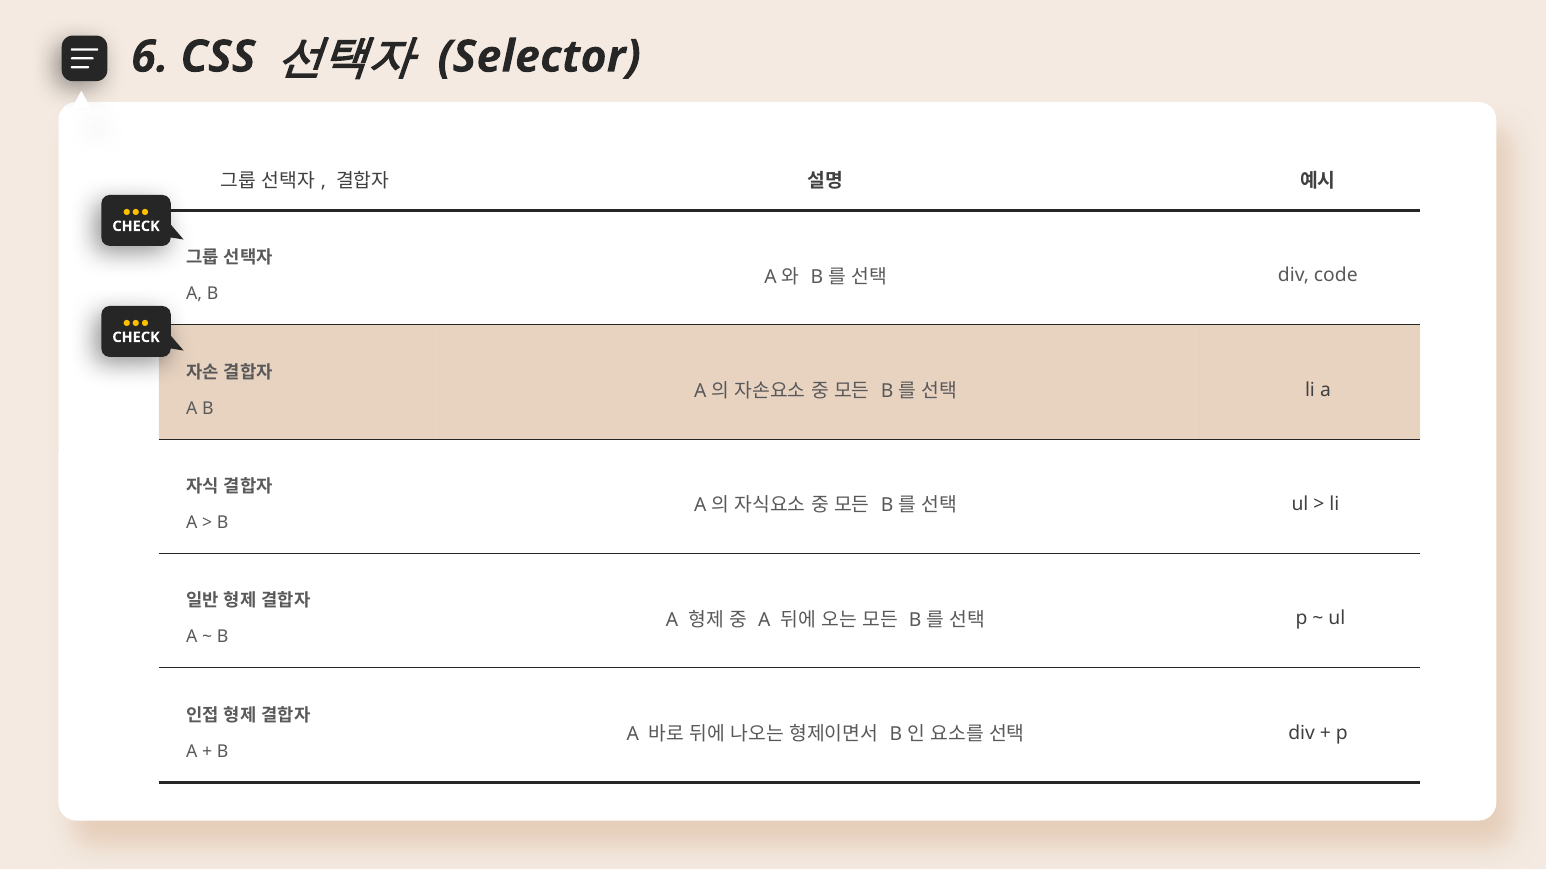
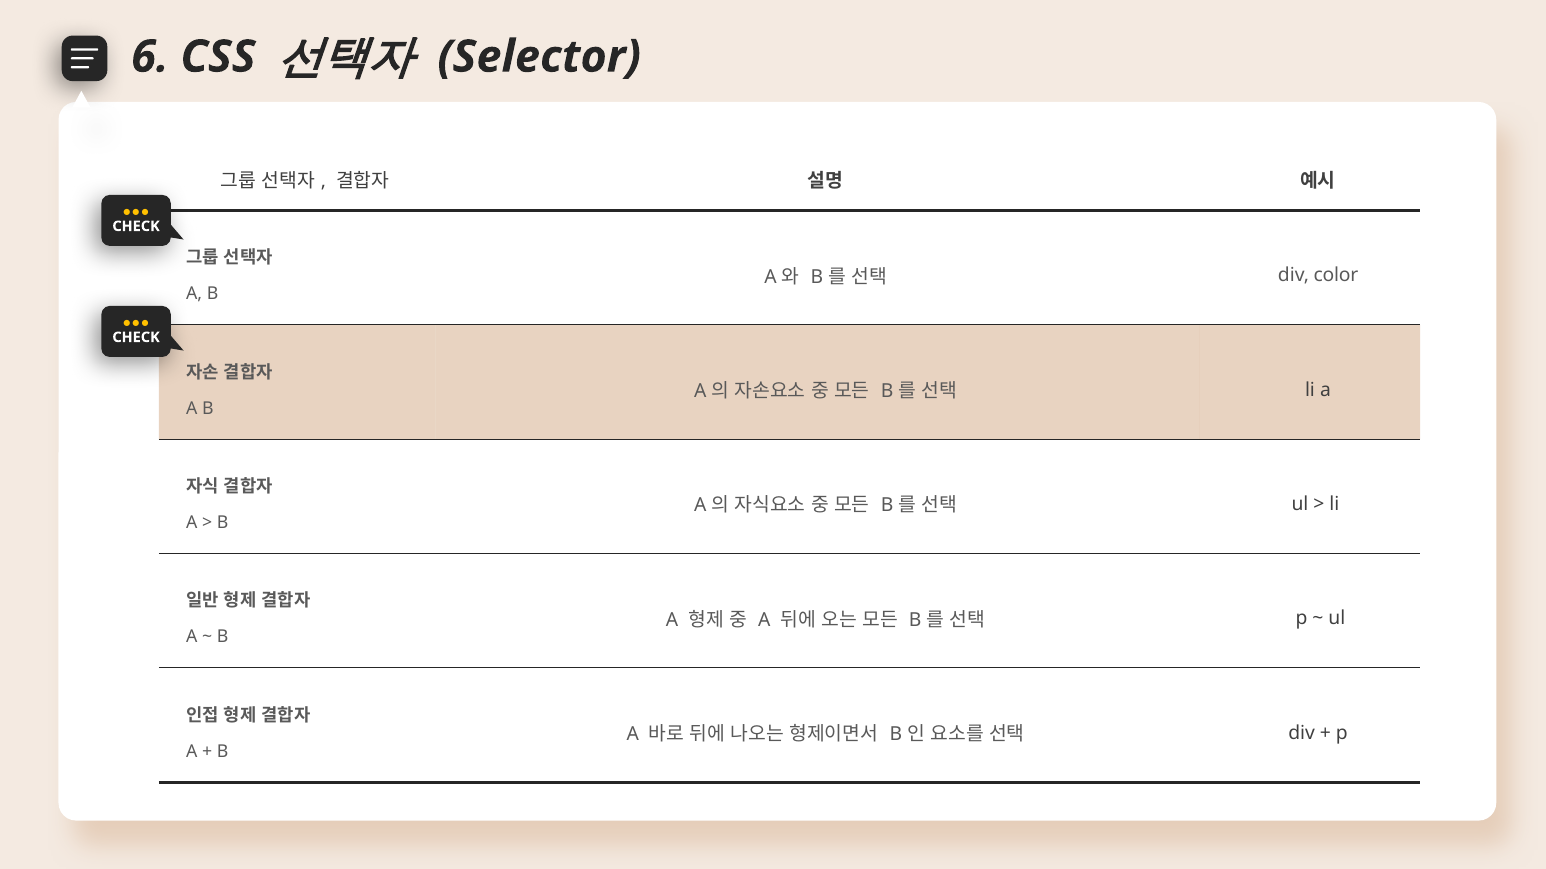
code: code -> color (1336, 276)
